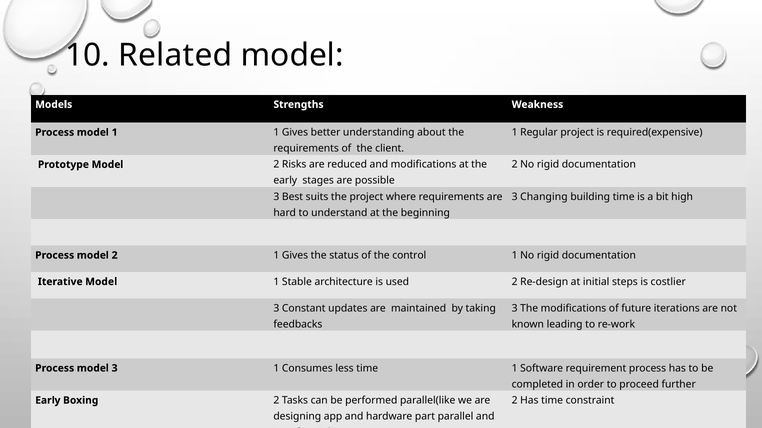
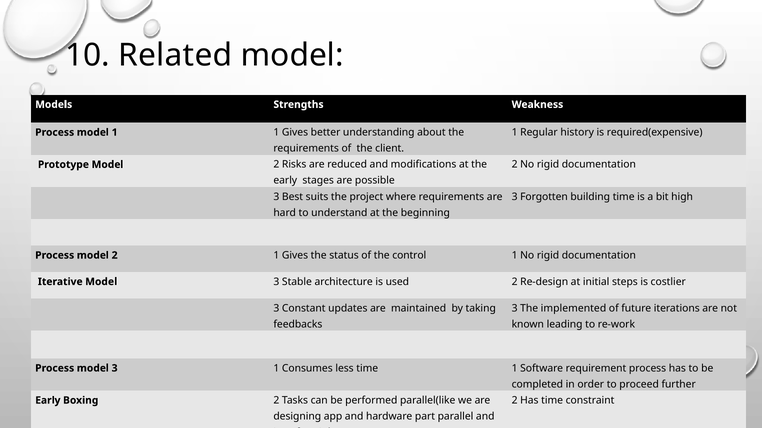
Regular project: project -> history (577, 133)
3 Changing: Changing -> Forgotten (544, 197)
Iterative Model 1: 1 -> 3 (276, 282)
The modifications: modifications -> implemented (573, 309)
